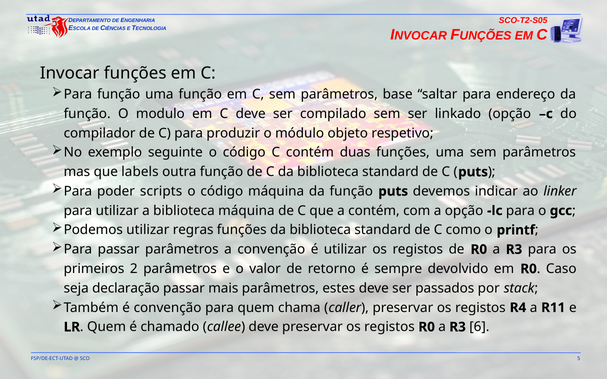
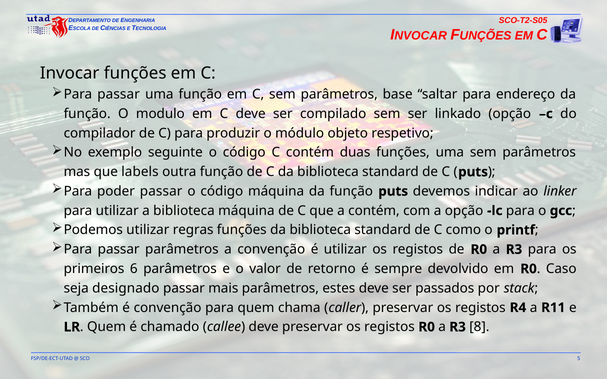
função: função -> passar (119, 94)
poder scripts: scripts -> passar (161, 191)
2: 2 -> 6 (134, 269)
declaração: declaração -> designado (126, 288)
6: 6 -> 8 (479, 327)
